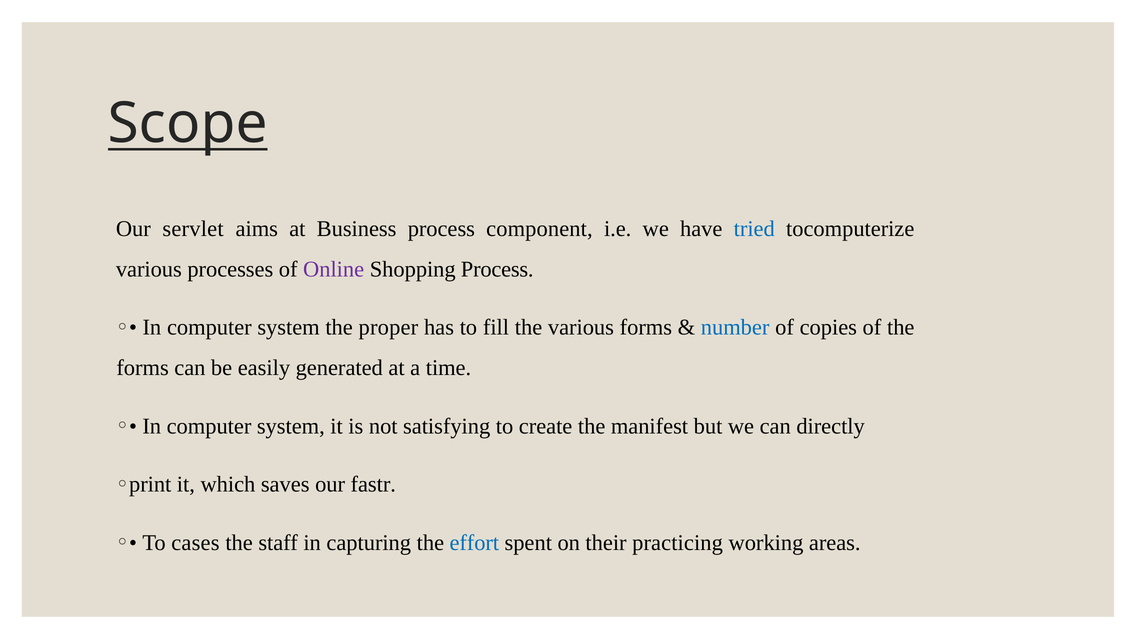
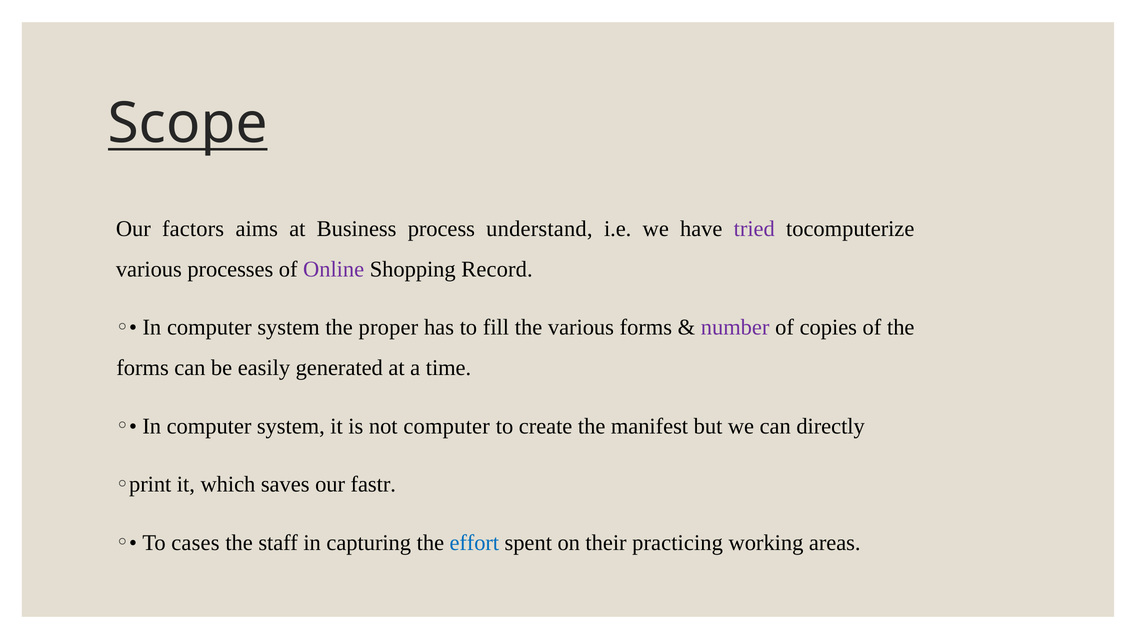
servlet: servlet -> factors (193, 229)
component: component -> understand (539, 229)
tried colour: blue -> purple (754, 229)
Shopping Process: Process -> Record (497, 269)
number colour: blue -> purple (735, 327)
not satisfying: satisfying -> computer (447, 426)
